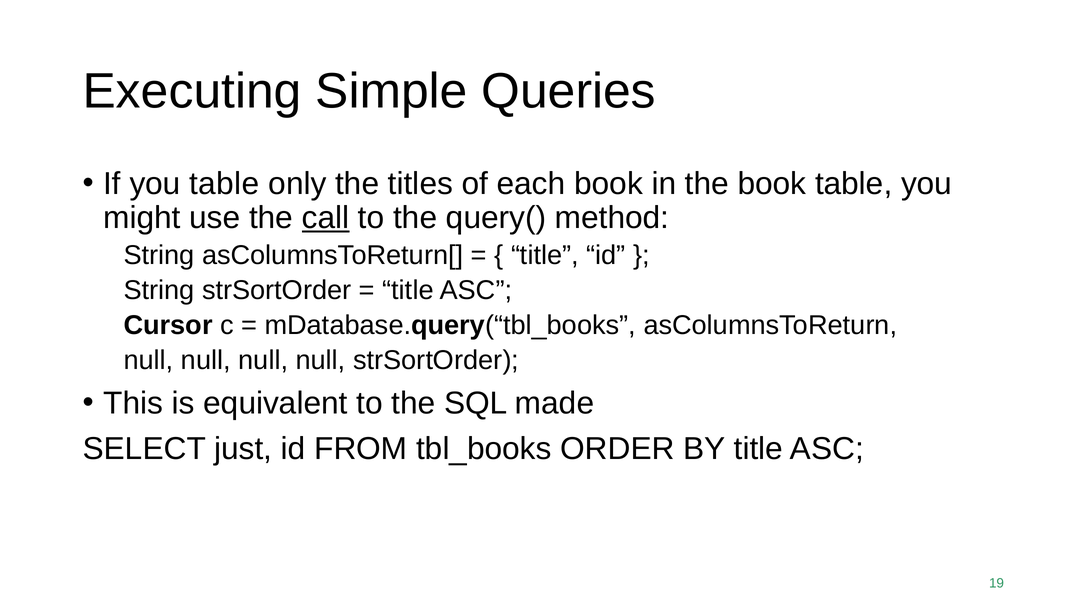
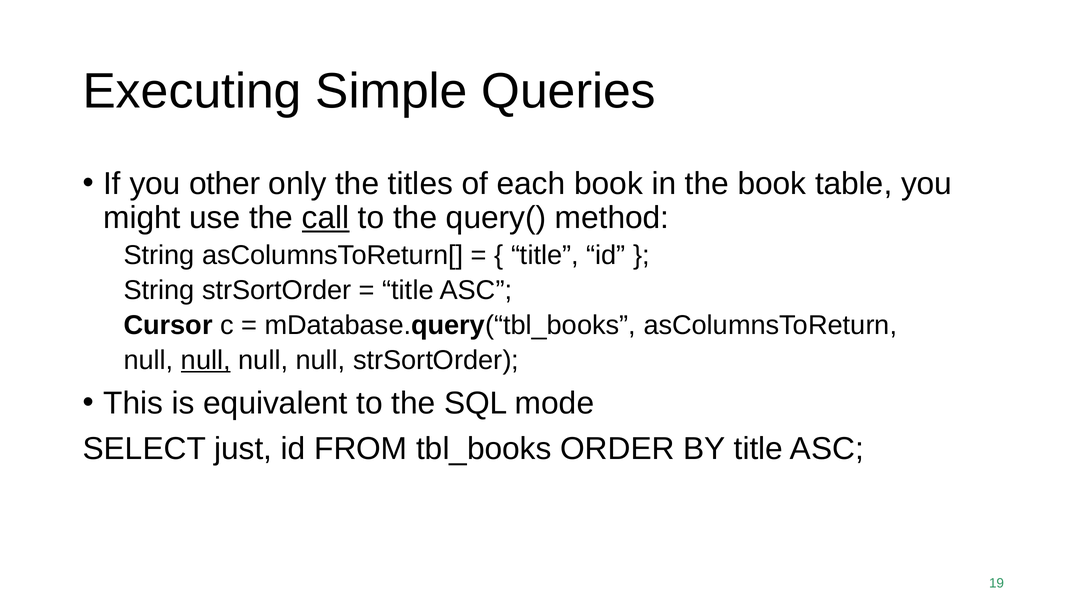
you table: table -> other (225, 184)
null underline: none -> present (206, 360)
made: made -> mode (555, 403)
